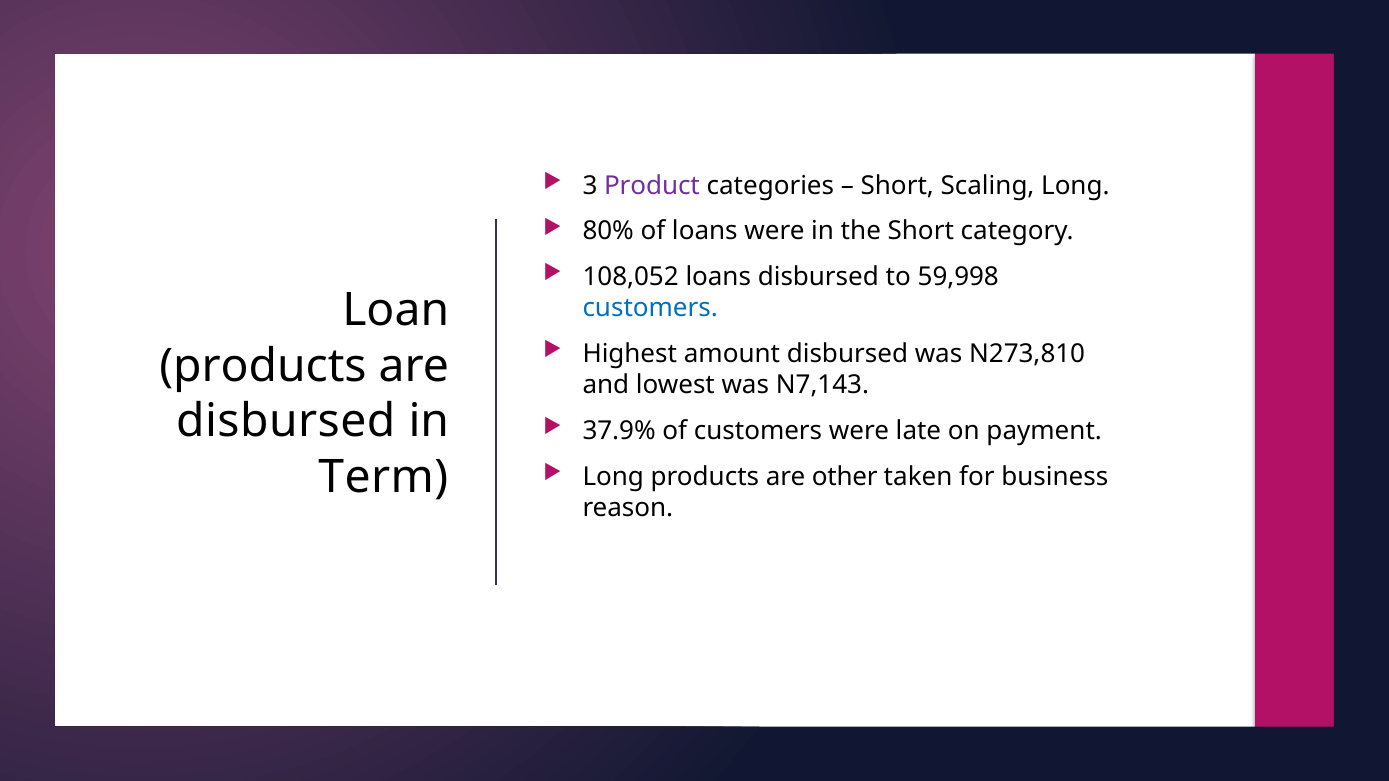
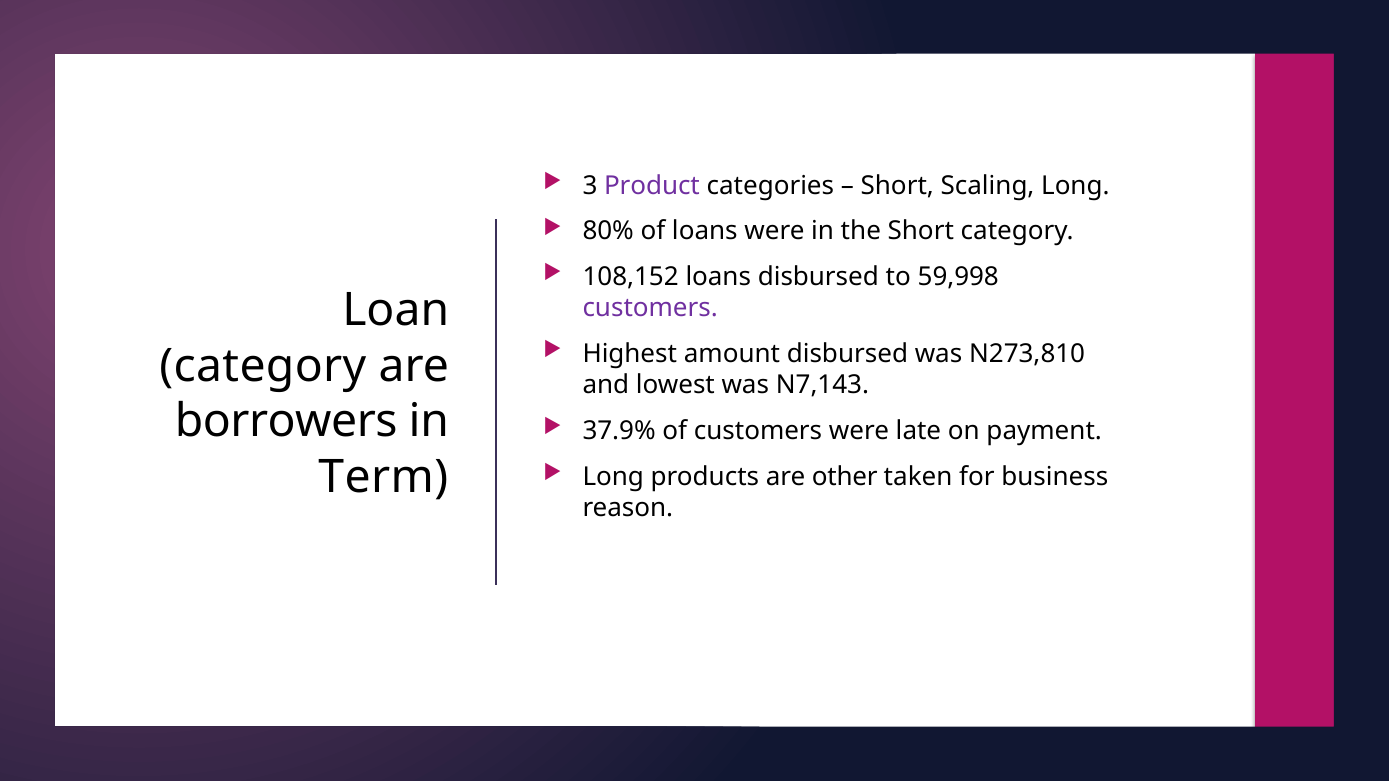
108,052: 108,052 -> 108,152 (631, 277)
customers colour: blue -> purple (650, 308)
products: products -> category (263, 366)
disbursed: disbursed -> borrowers (286, 422)
